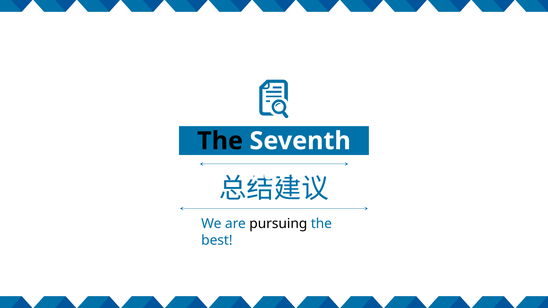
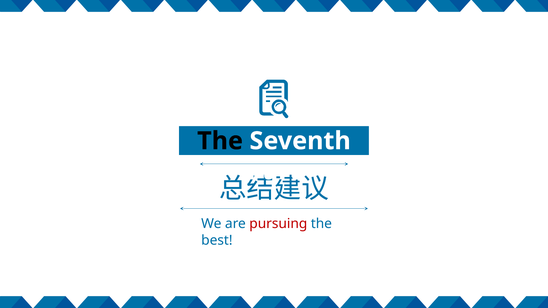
pursuing colour: black -> red (278, 224)
